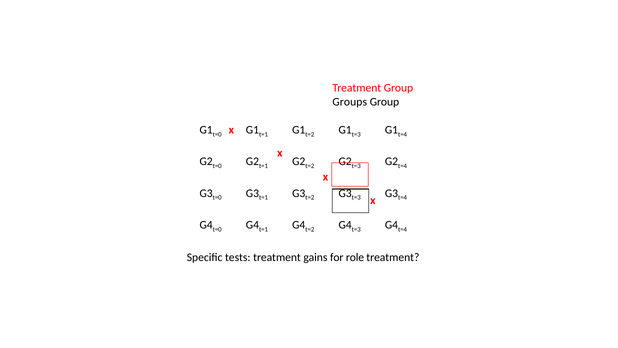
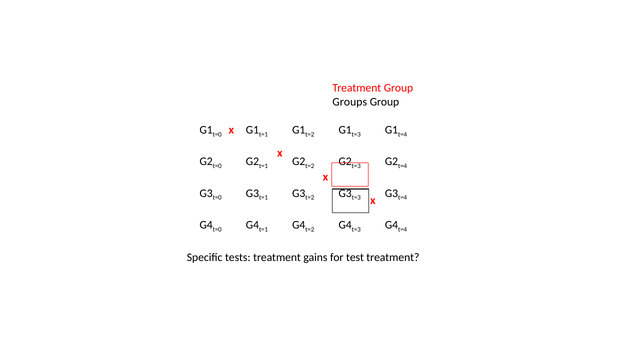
role: role -> test (355, 257)
